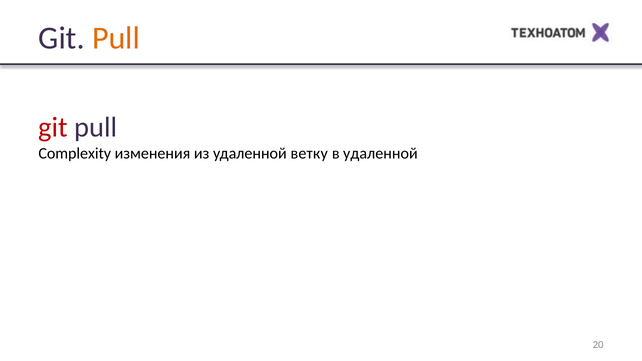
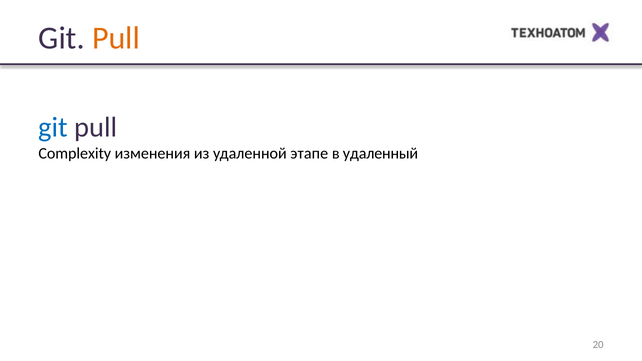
git colour: red -> blue (53, 128)
ветку: ветку -> этапе (309, 153)
в удаленной: удаленной -> удаленный (380, 153)
